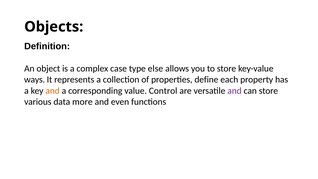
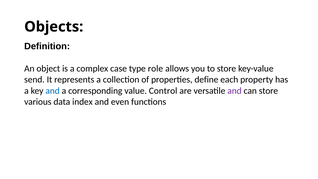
else: else -> role (155, 68)
ways: ways -> send (34, 80)
and colour: orange -> blue (53, 91)
more: more -> index (82, 102)
